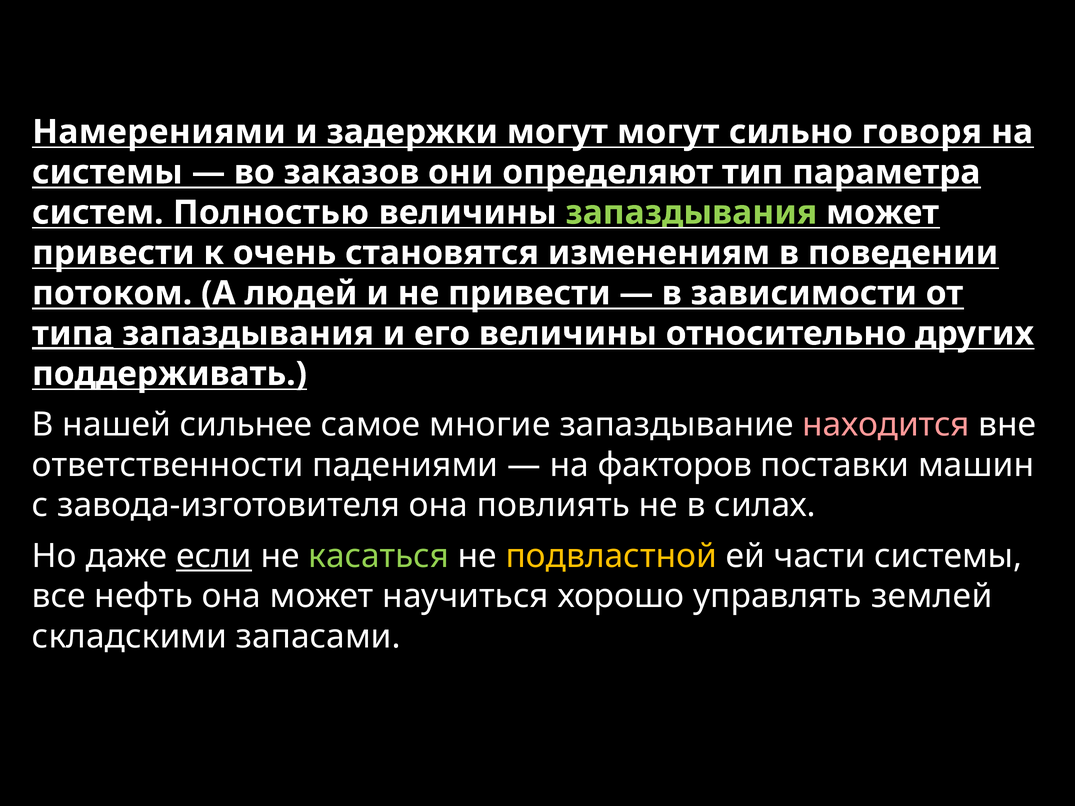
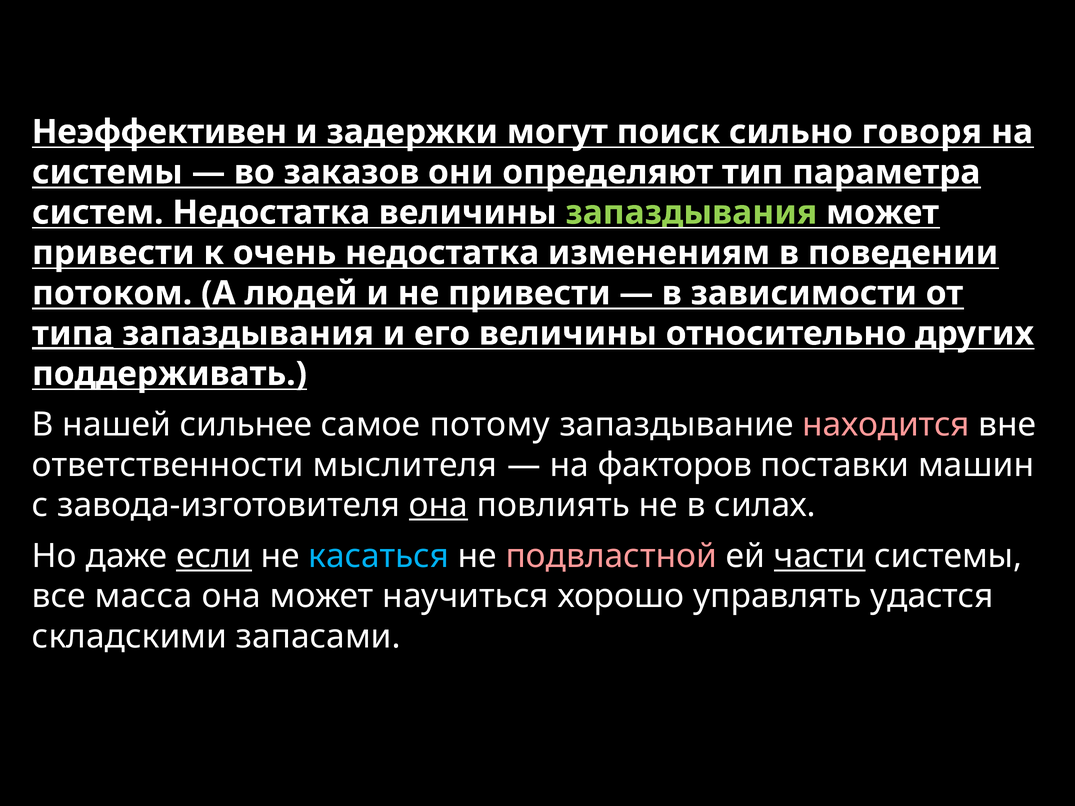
Намерениями: Намерениями -> Неэффективен (159, 132)
могут могут: могут -> поиск (668, 132)
систем Полностью: Полностью -> Недостатка (271, 213)
очень становятся: становятся -> недостатка (442, 253)
многие: многие -> потому (490, 425)
падениями: падениями -> мыслителя (405, 465)
она underline: none -> present (439, 505)
касаться colour: light green -> light blue (379, 556)
подвластной colour: yellow -> pink (611, 556)
части underline: none -> present (820, 556)
нефть: нефть -> масса (144, 597)
землей: землей -> удастся (932, 597)
